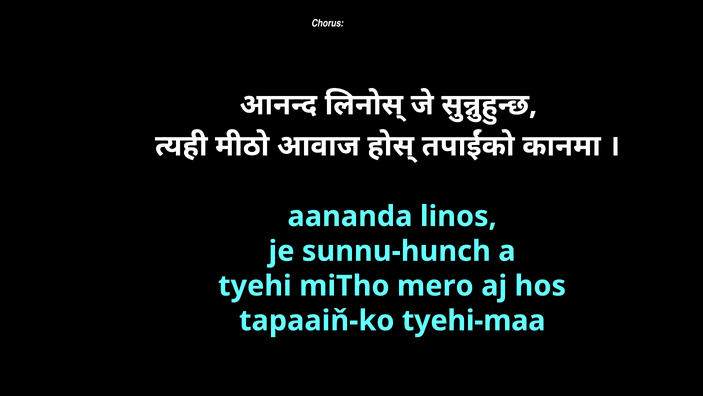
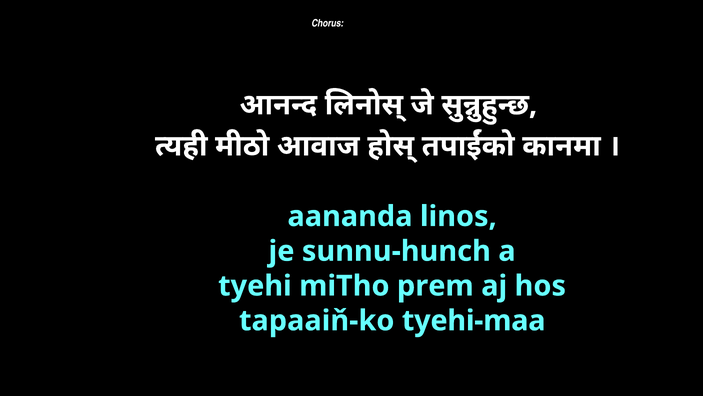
mero: mero -> prem (435, 286)
